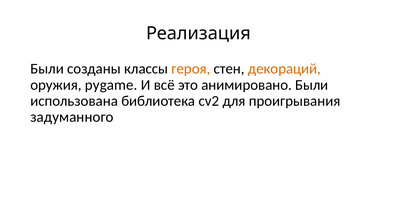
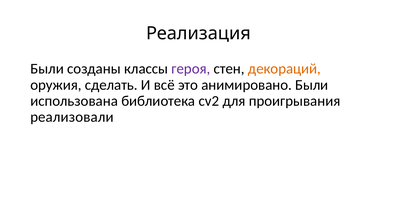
героя colour: orange -> purple (191, 69)
pygame: pygame -> сделать (111, 85)
задуманного: задуманного -> реализовали (72, 117)
